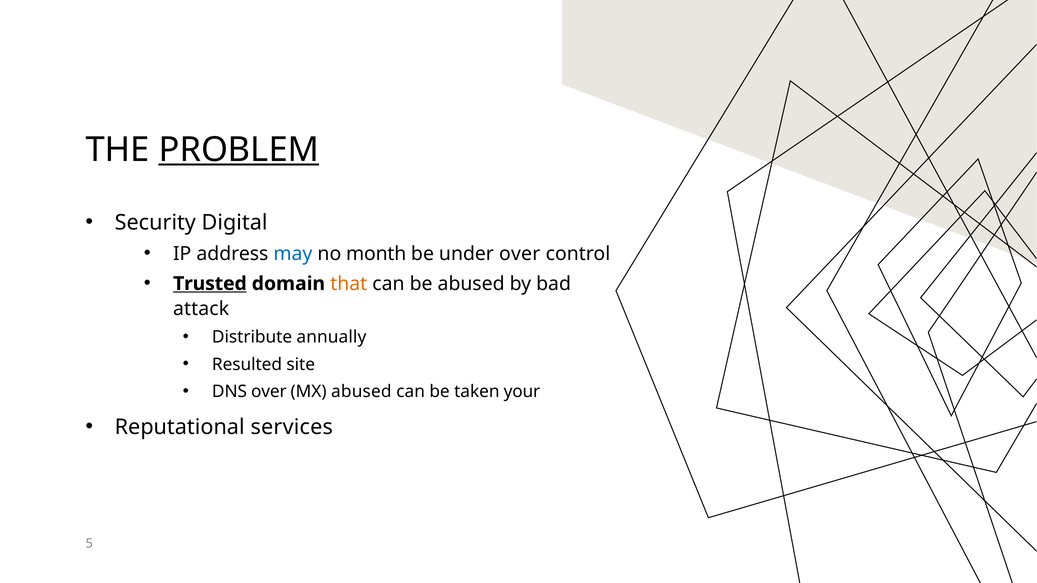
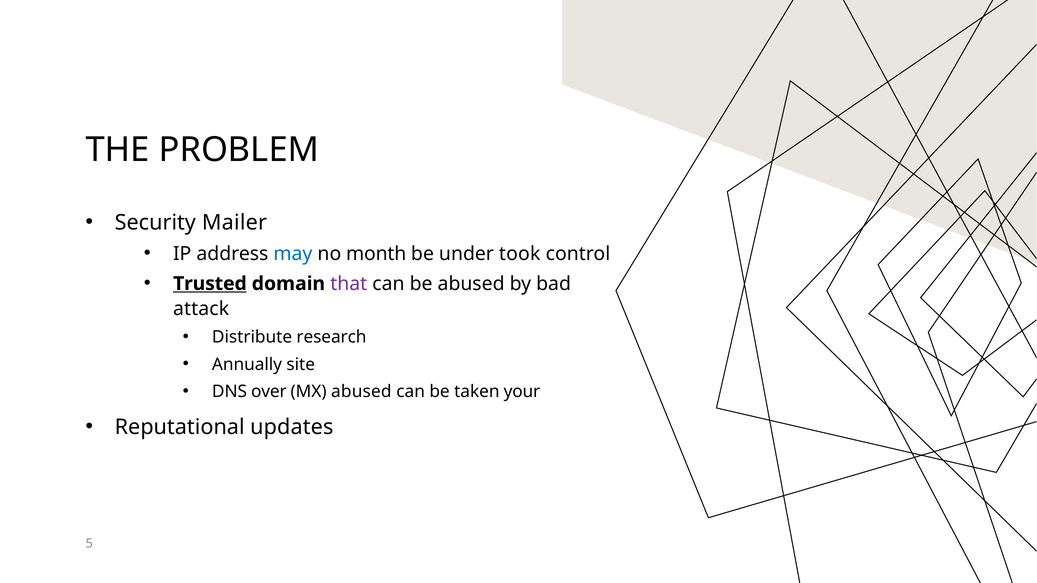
PROBLEM underline: present -> none (239, 150)
Digital: Digital -> Mailer (234, 223)
under over: over -> took (520, 254)
that colour: orange -> purple (349, 284)
annually: annually -> research (332, 337)
Resulted: Resulted -> Annually (247, 365)
services: services -> updates (292, 427)
